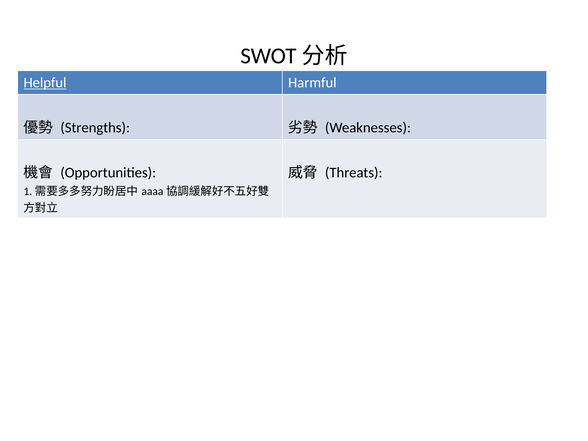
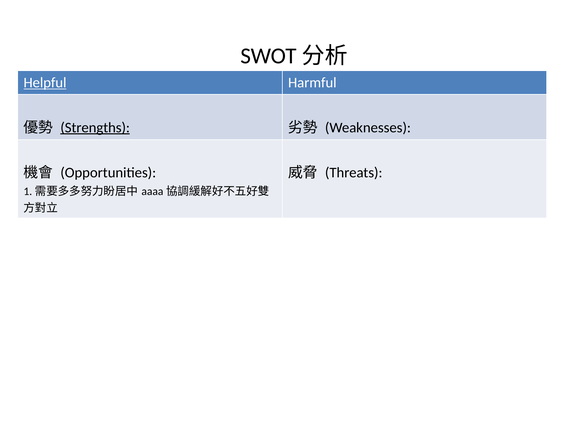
Strengths underline: none -> present (95, 127)
